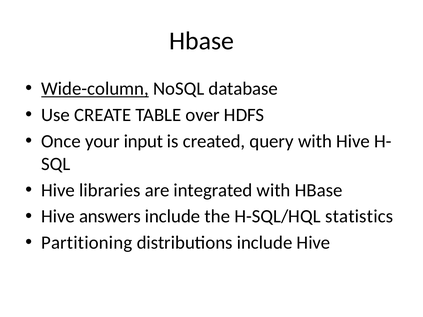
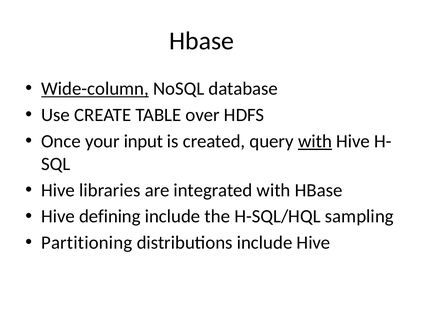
with underline: none -> present (315, 141)
answers: answers -> defining (110, 217)
statistics: statistics -> sampling (359, 217)
